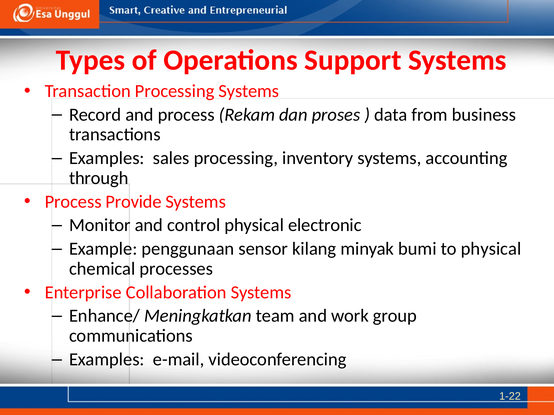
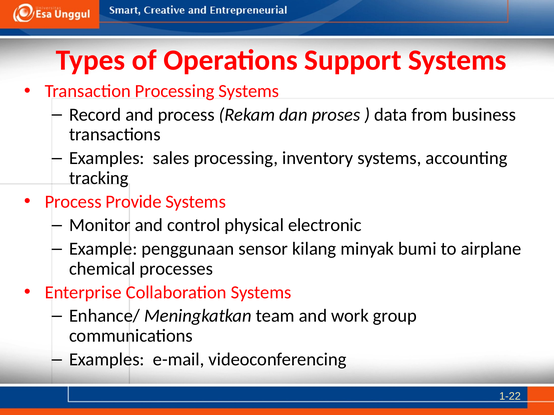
through: through -> tracking (99, 178)
to physical: physical -> airplane (491, 249)
